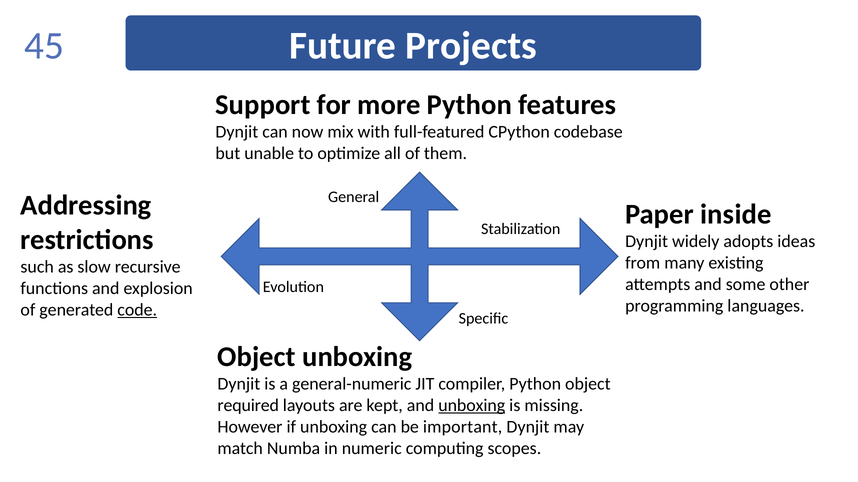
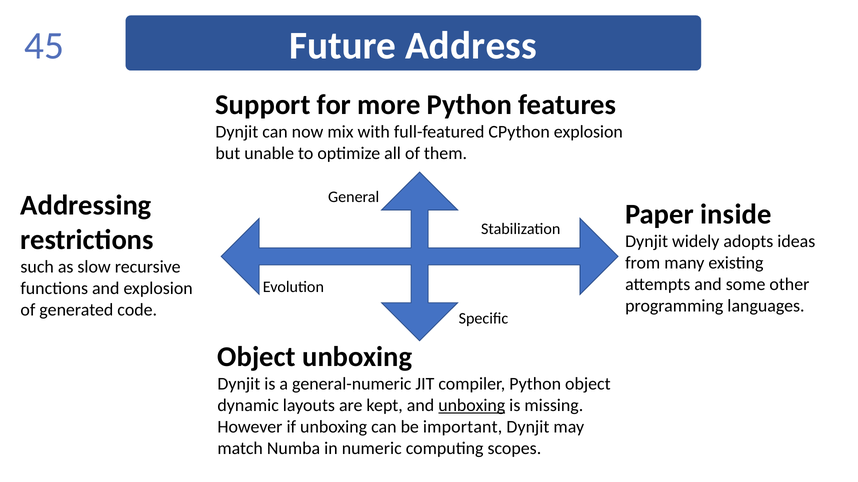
Projects: Projects -> Address (471, 46)
CPython codebase: codebase -> explosion (588, 132)
code underline: present -> none (137, 310)
required: required -> dynamic (248, 406)
